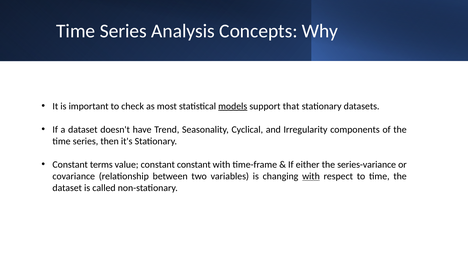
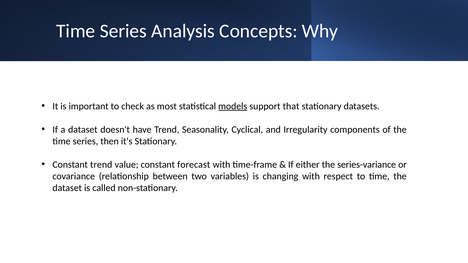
Constant terms: terms -> trend (101, 165)
constant constant: constant -> forecast (194, 165)
with underline: present -> none (311, 177)
